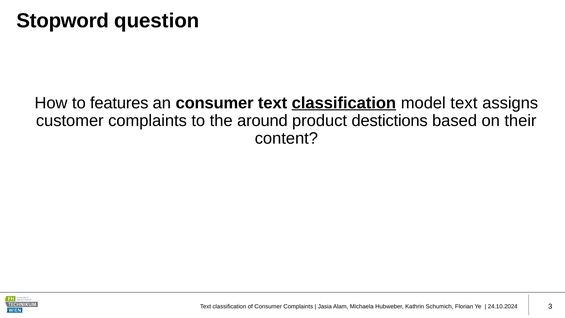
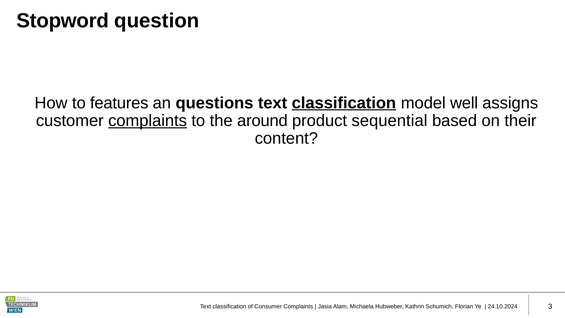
an consumer: consumer -> questions (215, 103)
model text: text -> well (464, 103)
complaints underline: none -> present (148, 121)
destictions: destictions -> sequential (390, 121)
